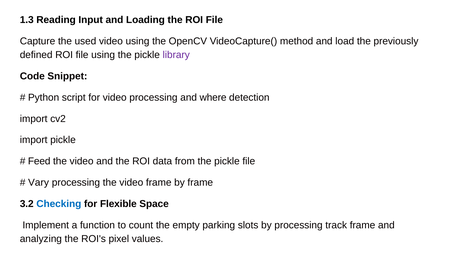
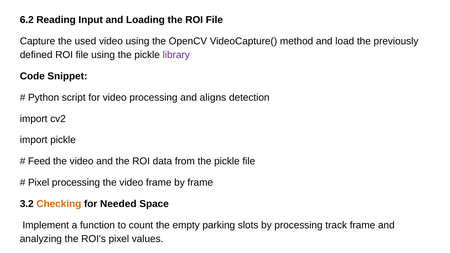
1.3: 1.3 -> 6.2 (27, 20)
where: where -> aligns (213, 97)
Vary: Vary -> Pixel (39, 183)
Checking colour: blue -> orange (59, 204)
Flexible: Flexible -> Needed (118, 204)
